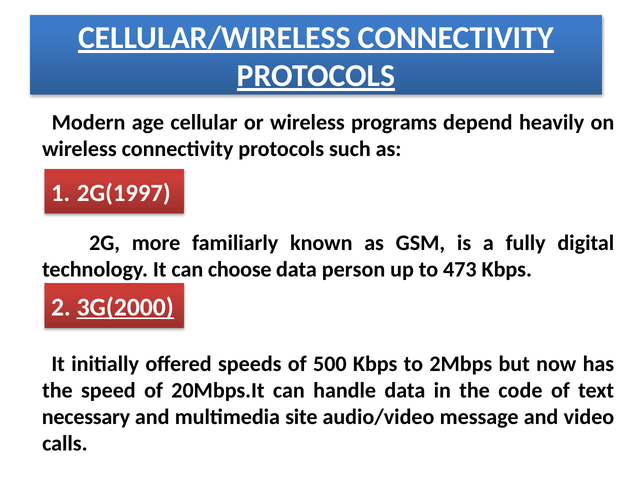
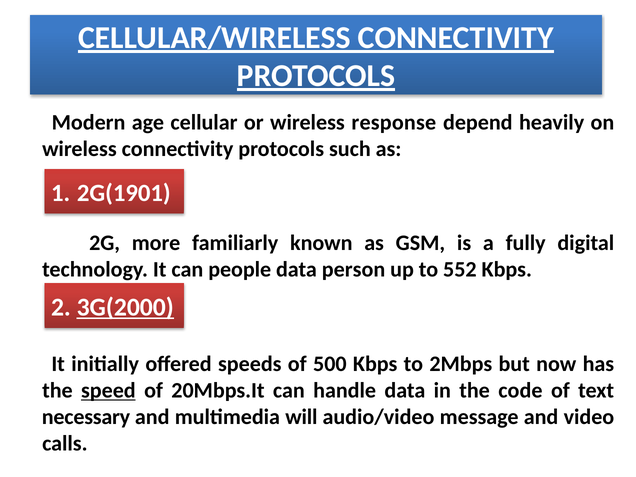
programs: programs -> response (394, 122)
2G(1997: 2G(1997 -> 2G(1901 (124, 193)
choose: choose -> people (240, 270)
473: 473 -> 552 (460, 270)
speed underline: none -> present (108, 390)
site: site -> will (301, 417)
